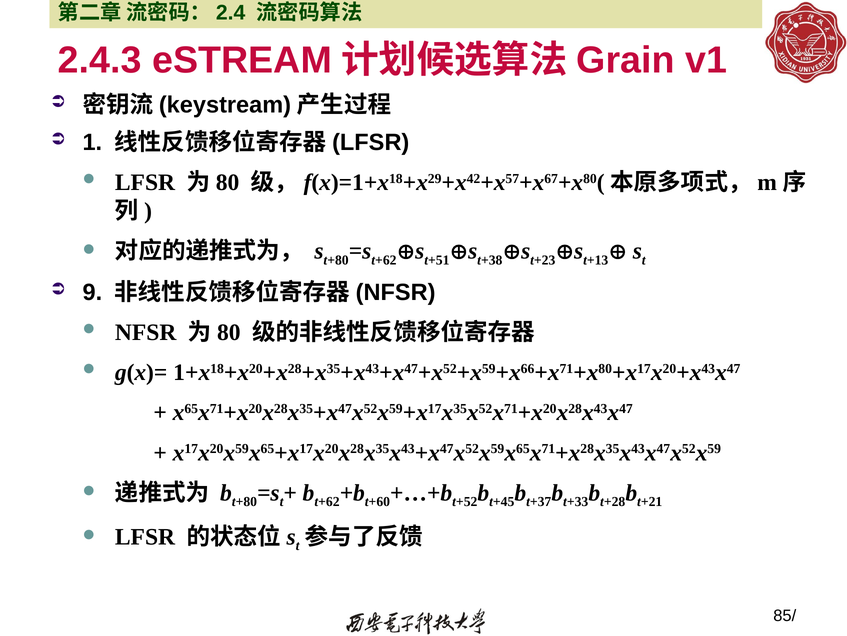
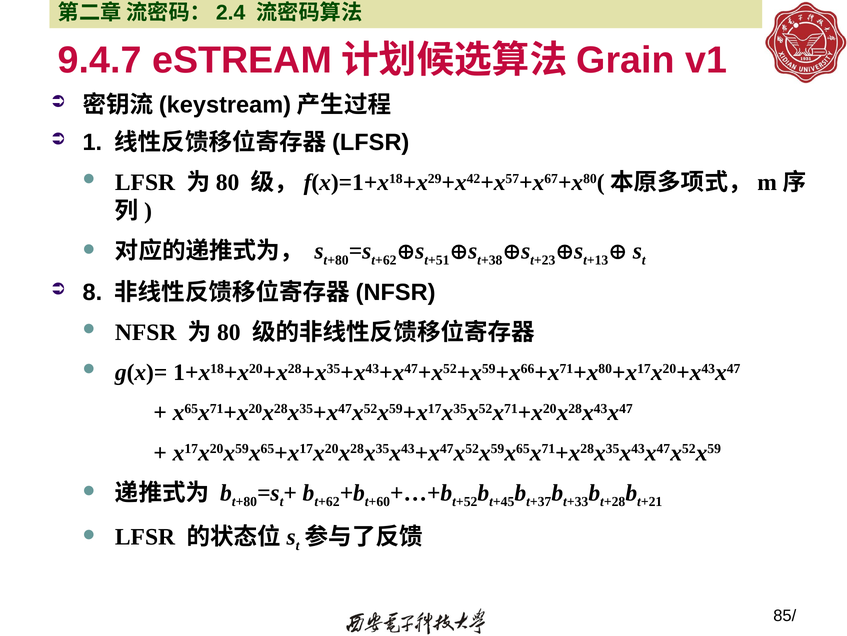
2.4.3: 2.4.3 -> 9.4.7 (100, 60)
9: 9 -> 8 (92, 292)
